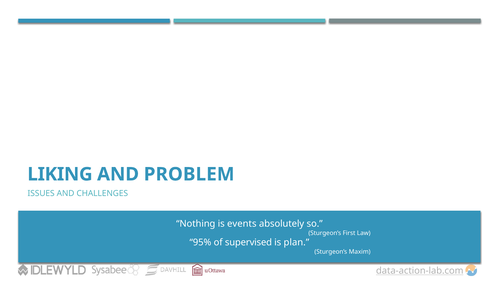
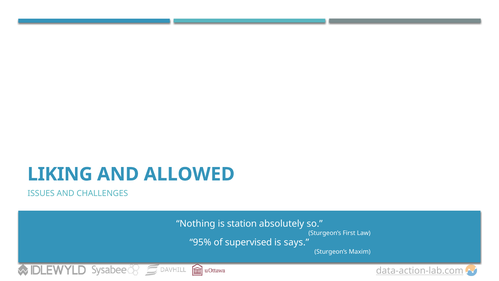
PROBLEM: PROBLEM -> ALLOWED (189, 174)
events: events -> station (242, 224)
plan: plan -> says (296, 242)
